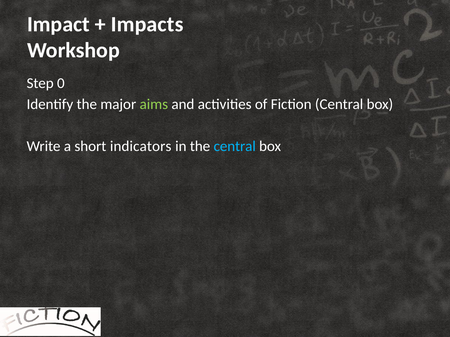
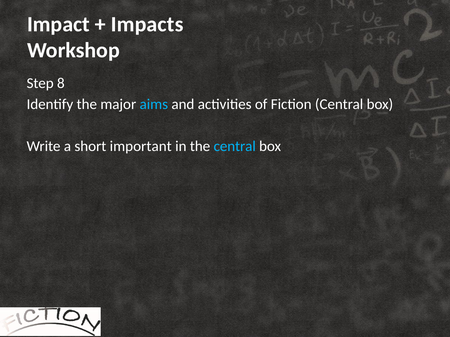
0: 0 -> 8 (61, 83)
aims colour: light green -> light blue (154, 104)
indicators: indicators -> important (141, 146)
